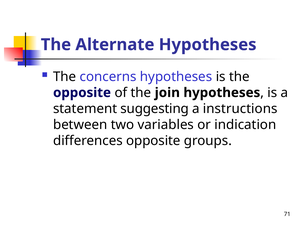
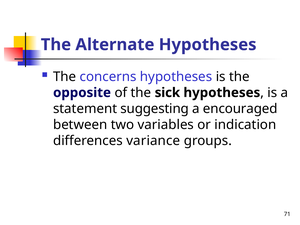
join: join -> sick (167, 93)
instructions: instructions -> encouraged (240, 109)
differences opposite: opposite -> variance (153, 141)
